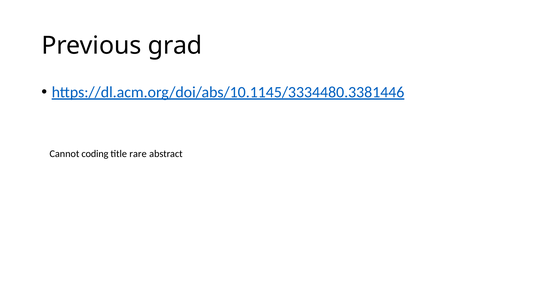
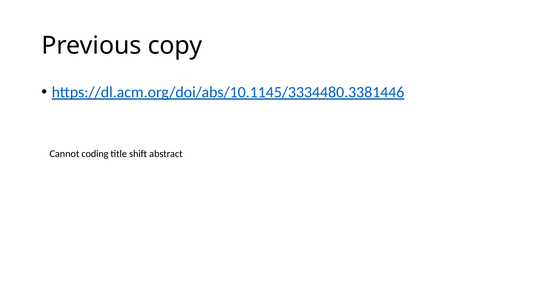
grad: grad -> copy (175, 46)
rare: rare -> shift (138, 154)
